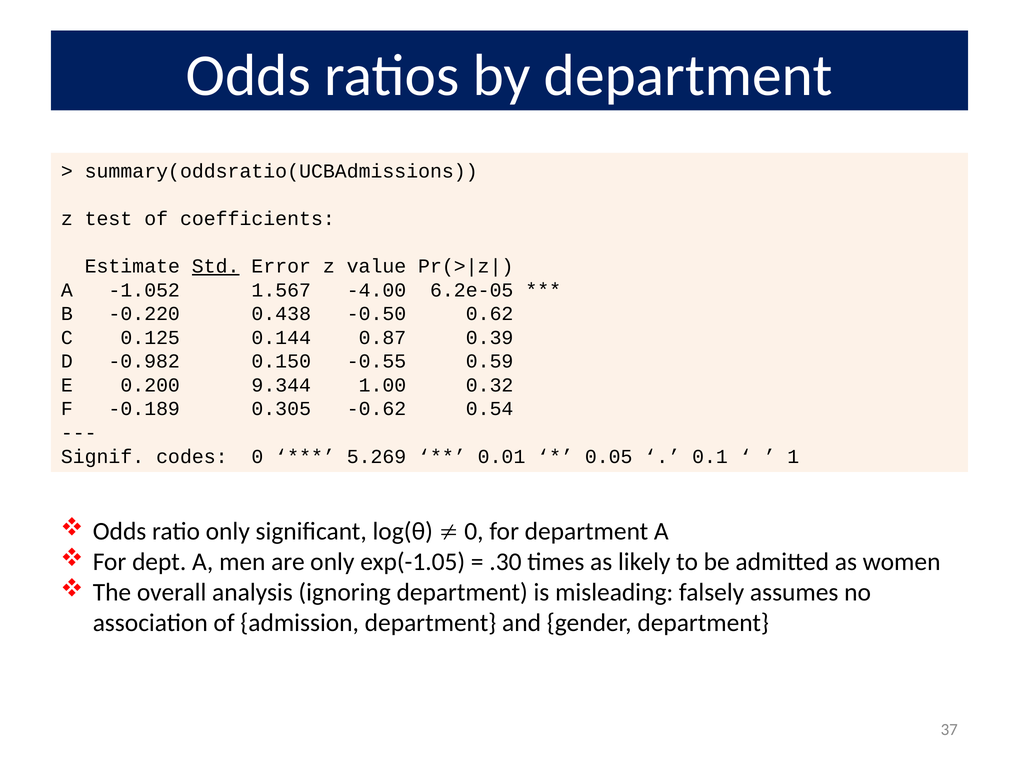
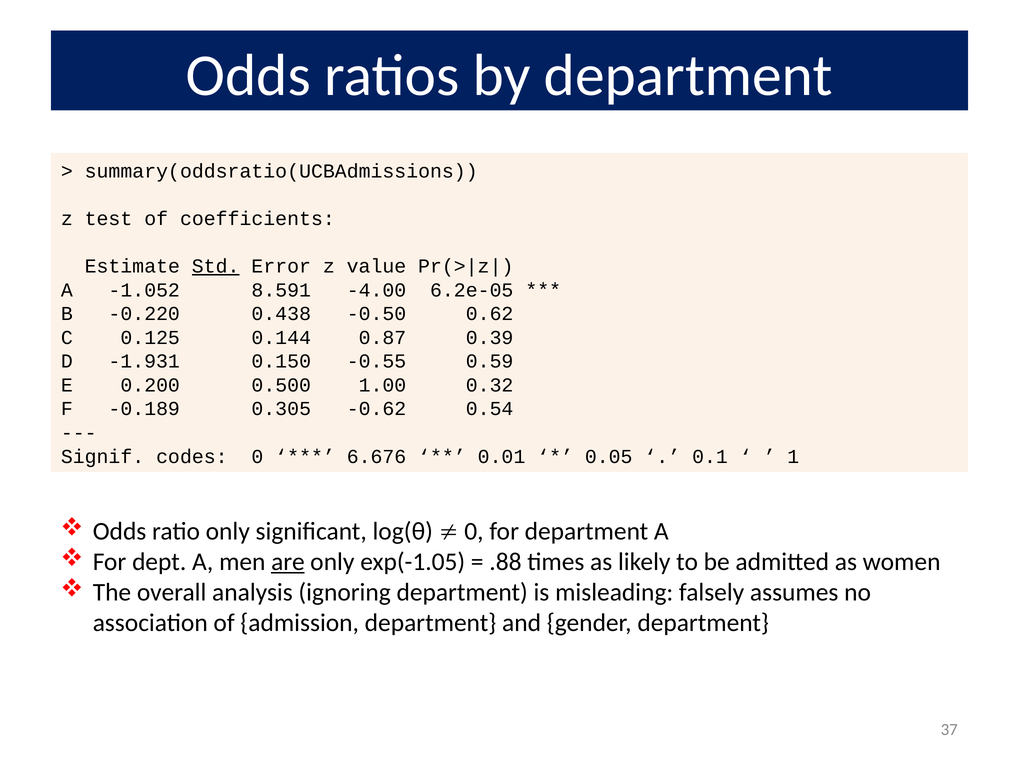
1.567: 1.567 -> 8.591 (281, 290)
-0.982: -0.982 -> -1.931 (144, 361)
9.344: 9.344 -> 0.500 (281, 385)
5.269: 5.269 -> 6.676 (376, 457)
are underline: none -> present (288, 562)
.30: .30 -> .88 (505, 562)
